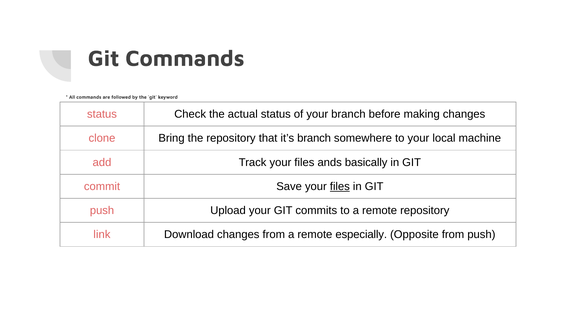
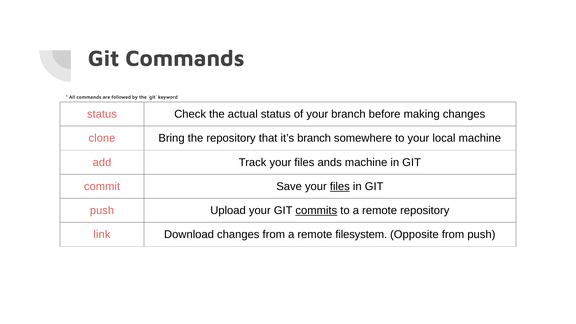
ands basically: basically -> machine (366, 162)
commits underline: none -> present (316, 211)
especially: especially -> filesystem (361, 235)
